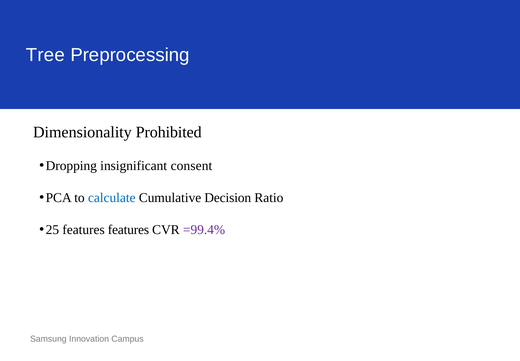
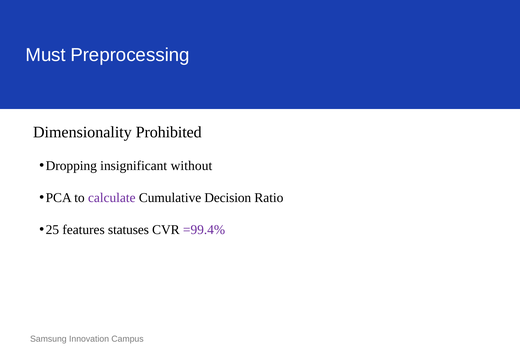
Tree: Tree -> Must (46, 55)
consent: consent -> without (191, 165)
calculate colour: blue -> purple (112, 197)
features features: features -> statuses (128, 230)
